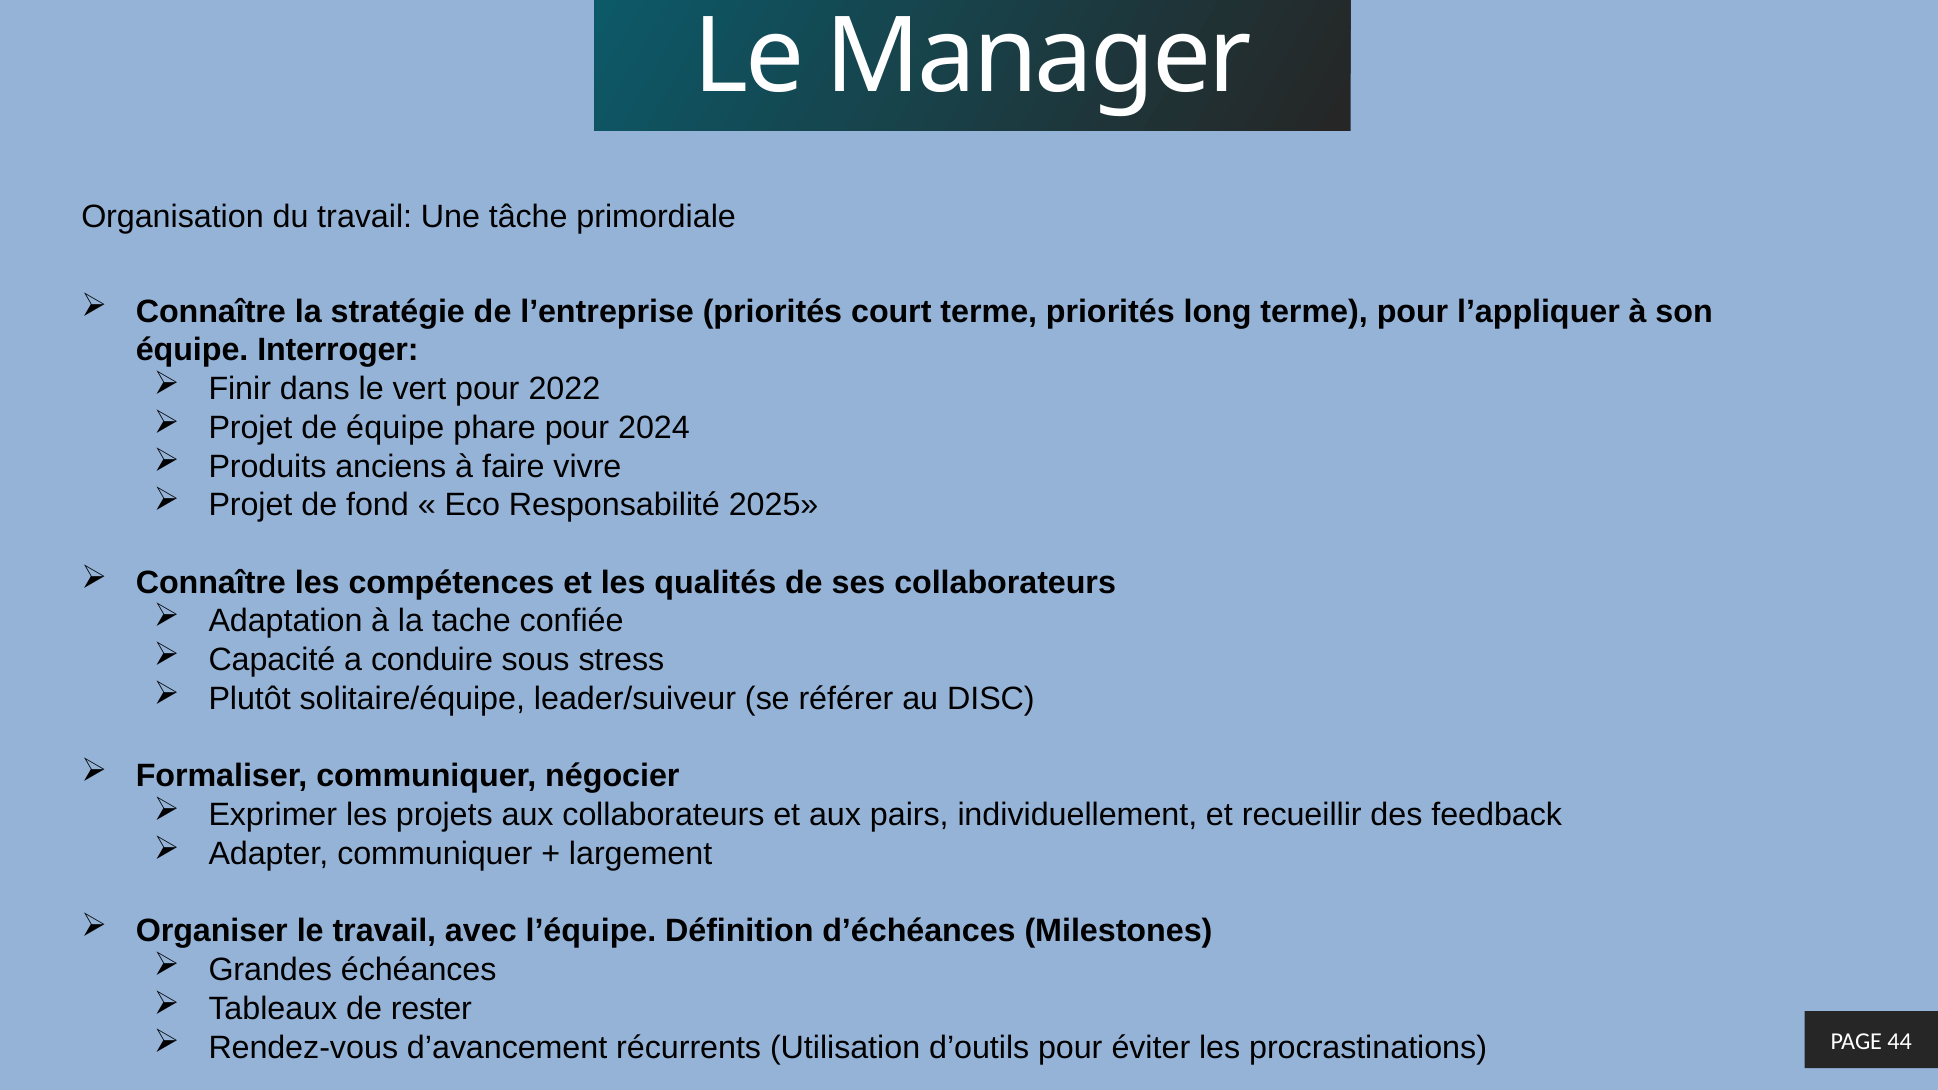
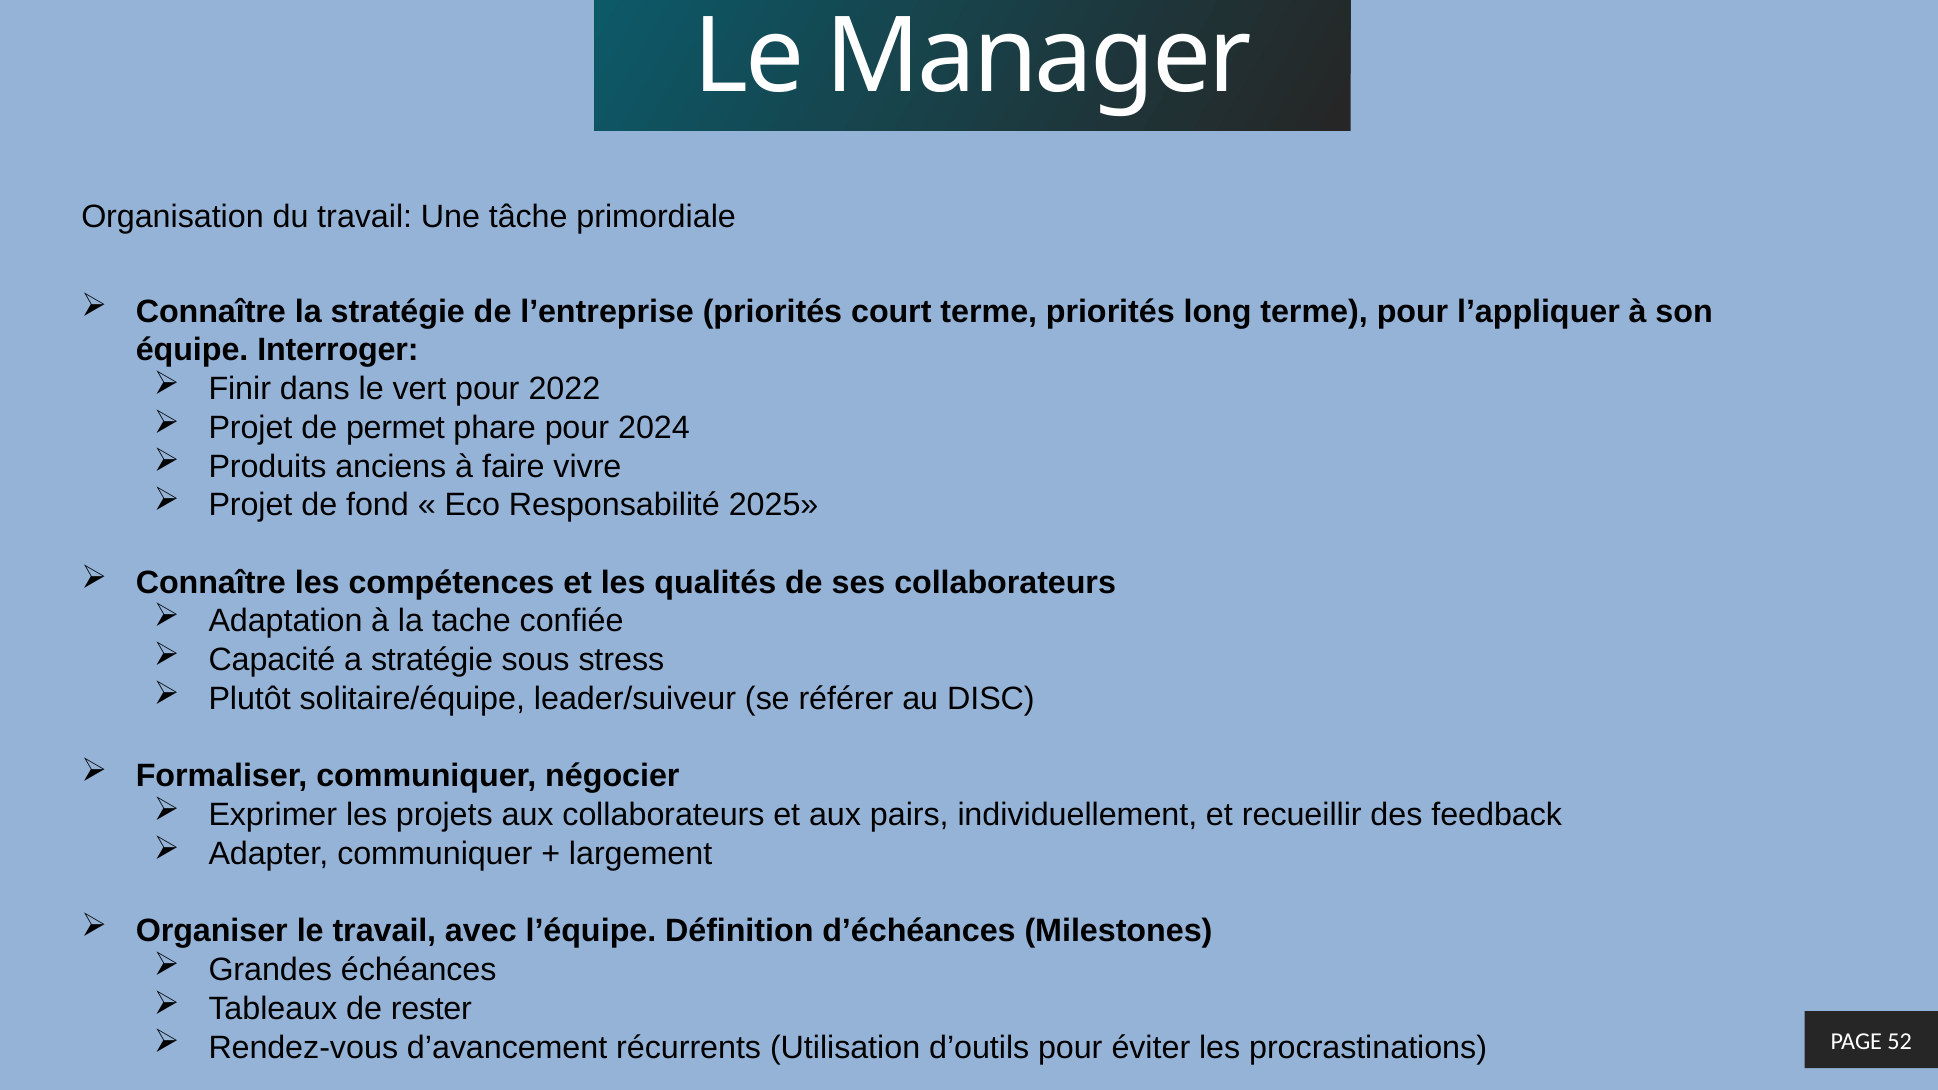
de équipe: équipe -> permet (395, 428)
a conduire: conduire -> stratégie (432, 660)
44: 44 -> 52 (1900, 1041)
